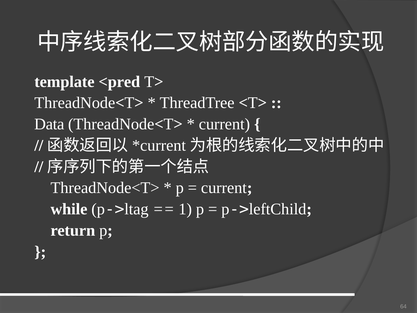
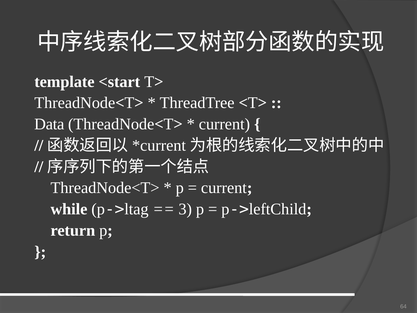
<pred: <pred -> <start (119, 82)
1: 1 -> 3 (185, 209)
